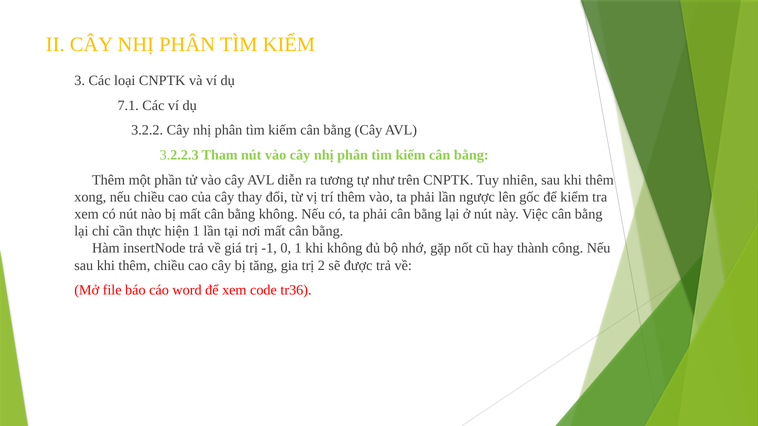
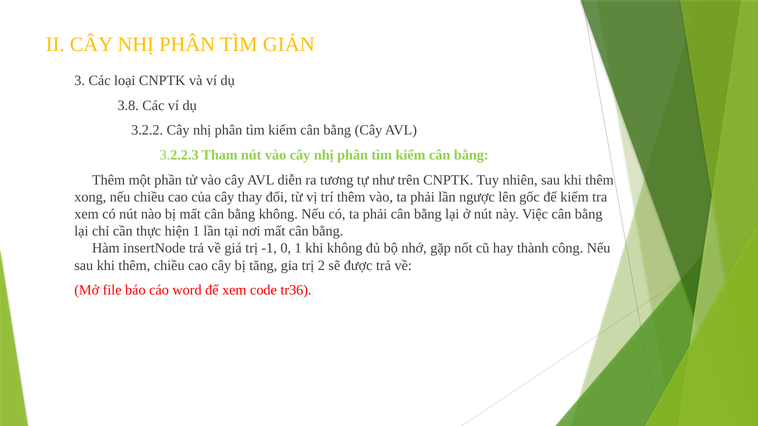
TÌM KIỂM: KIỂM -> GIẢN (289, 45)
7.1: 7.1 -> 3.8 (128, 105)
